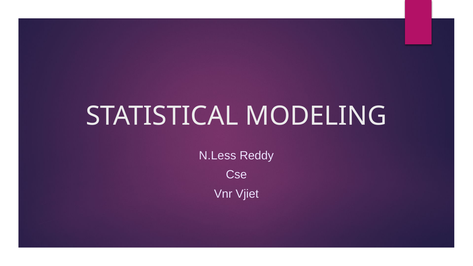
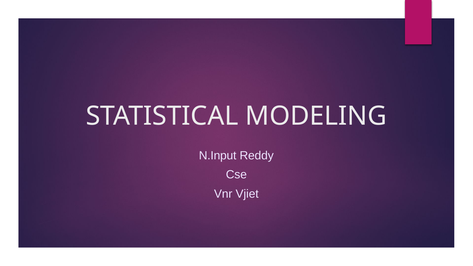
N.Less: N.Less -> N.Input (218, 156)
